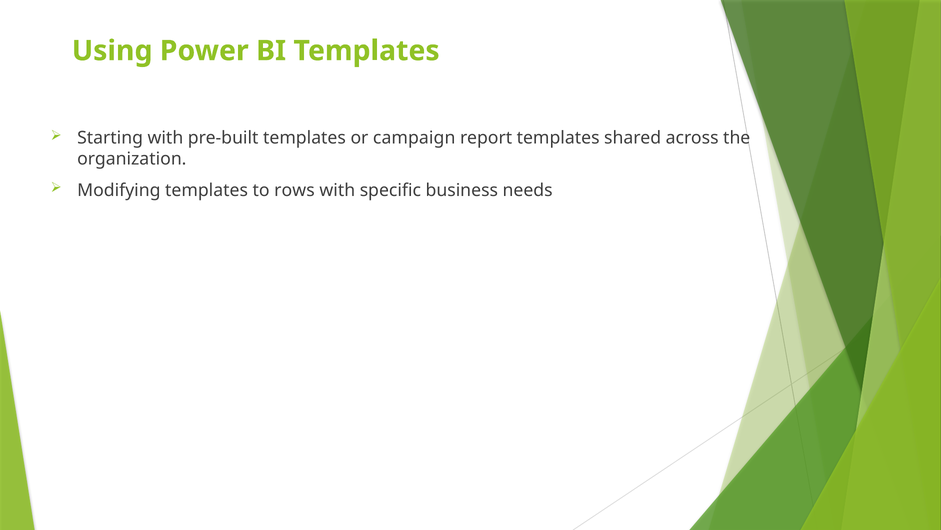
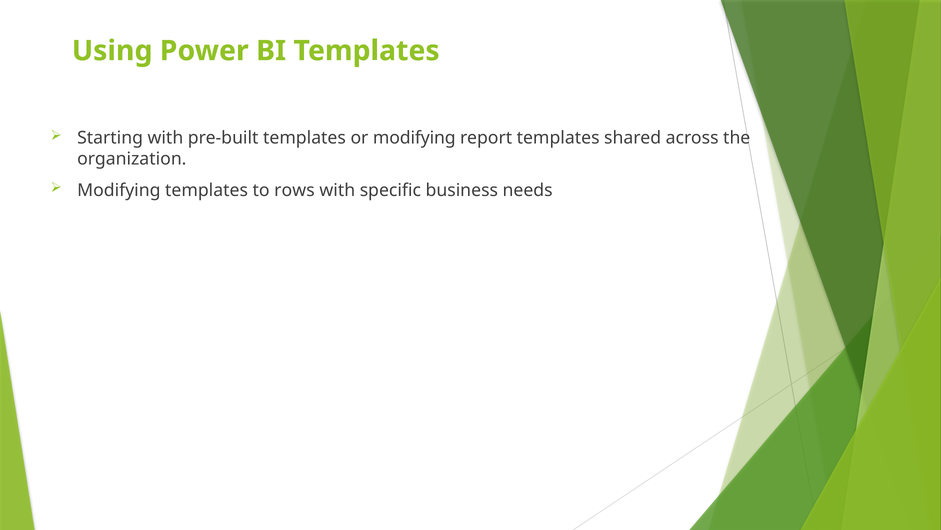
or campaign: campaign -> modifying (414, 138)
